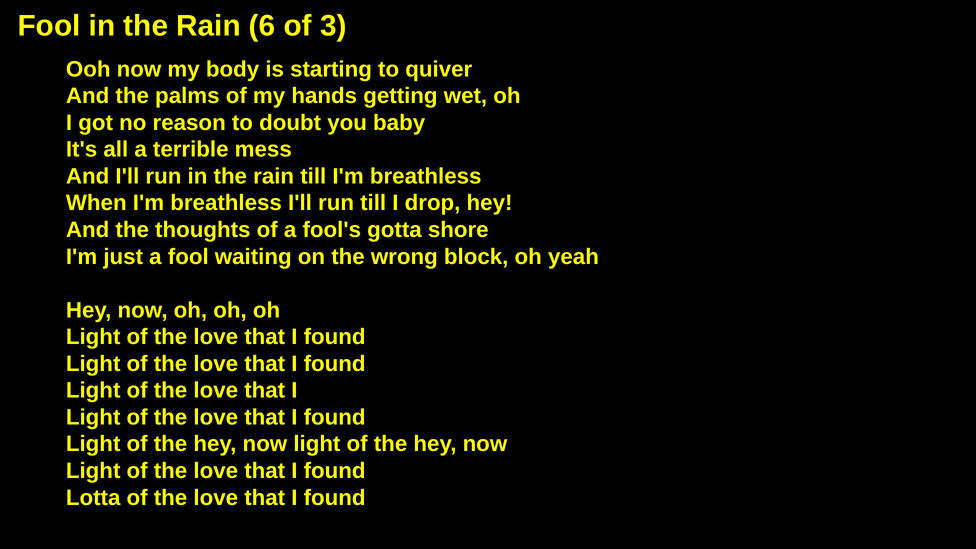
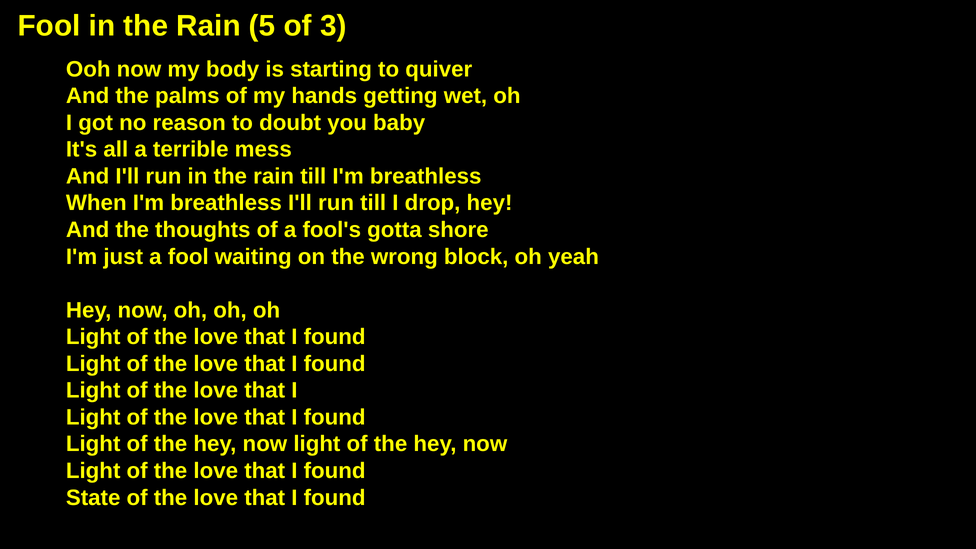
6: 6 -> 5 (262, 26)
Lotta: Lotta -> State (93, 498)
